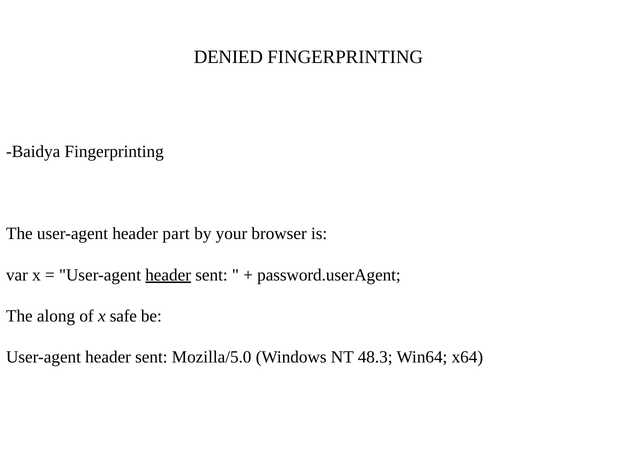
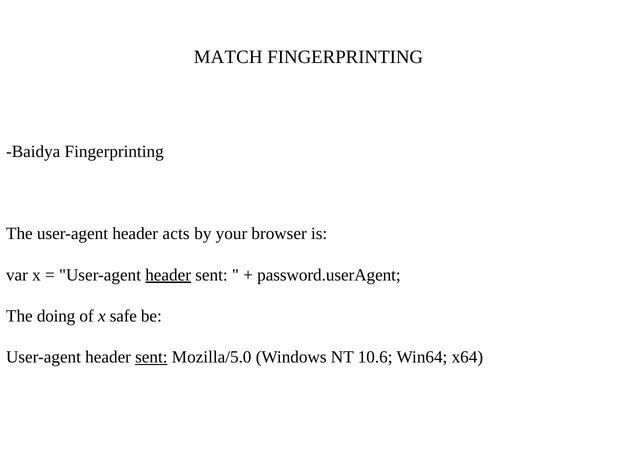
DENIED: DENIED -> MATCH (228, 57)
part: part -> acts (176, 234)
along: along -> doing (56, 316)
sent underline: none -> present (151, 357)
48.3: 48.3 -> 10.6 (375, 357)
